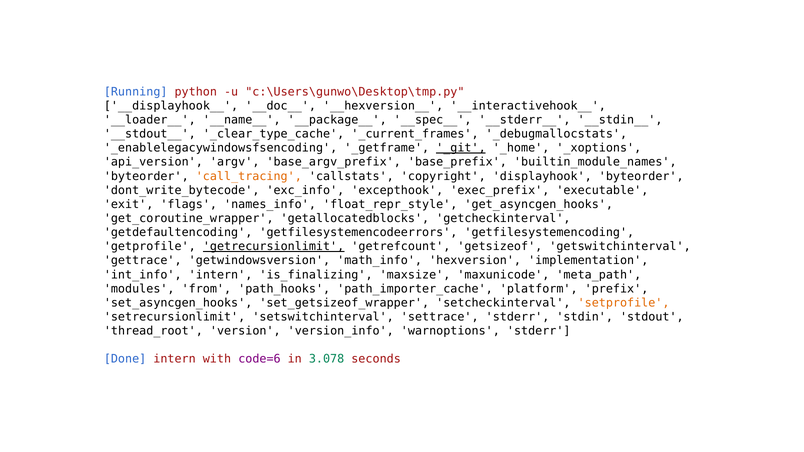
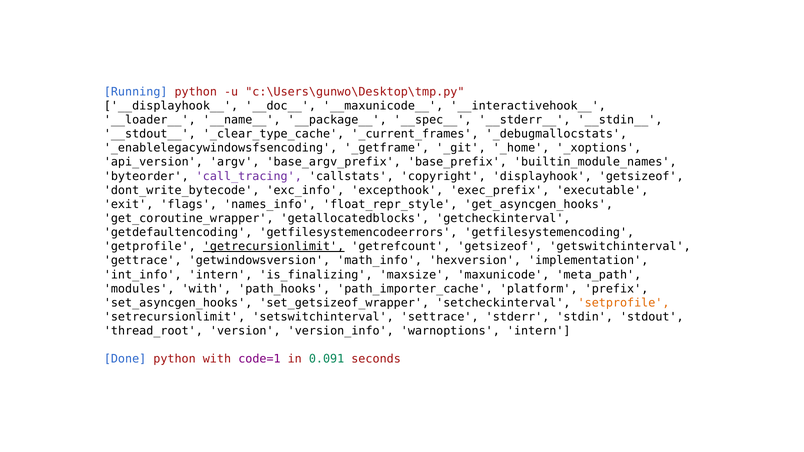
__hexversion__: __hexversion__ -> __maxunicode__ (383, 106)
_git underline: present -> none (461, 148)
call_tracing colour: orange -> purple (249, 176)
displayhook byteorder: byteorder -> getsizeof (641, 176)
modules from: from -> with (206, 289)
warnoptions stderr: stderr -> intern (539, 331)
Done intern: intern -> python (175, 359)
code=6: code=6 -> code=1 (259, 359)
3.078: 3.078 -> 0.091 (327, 359)
